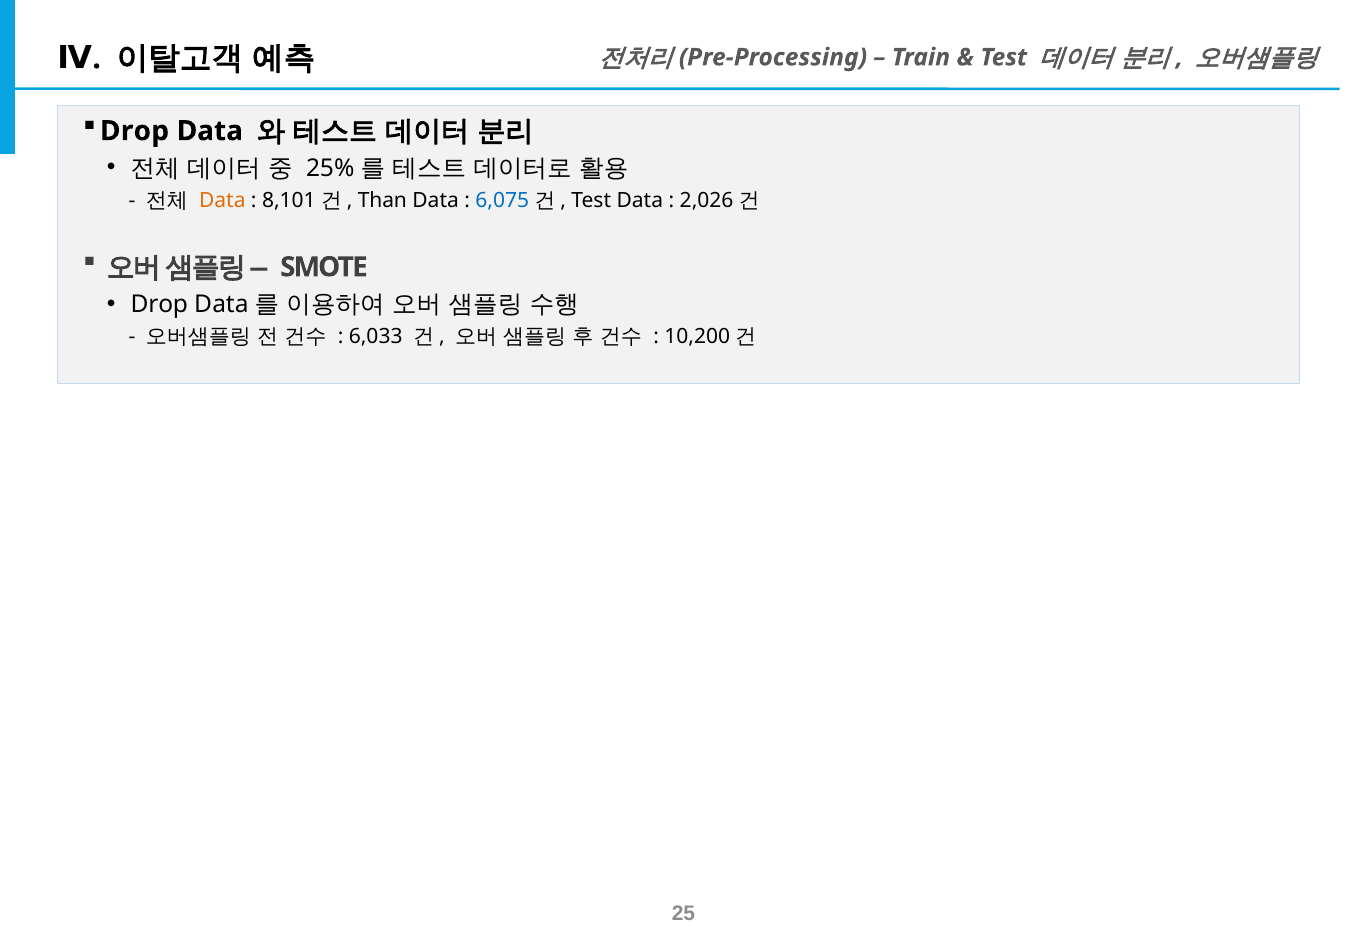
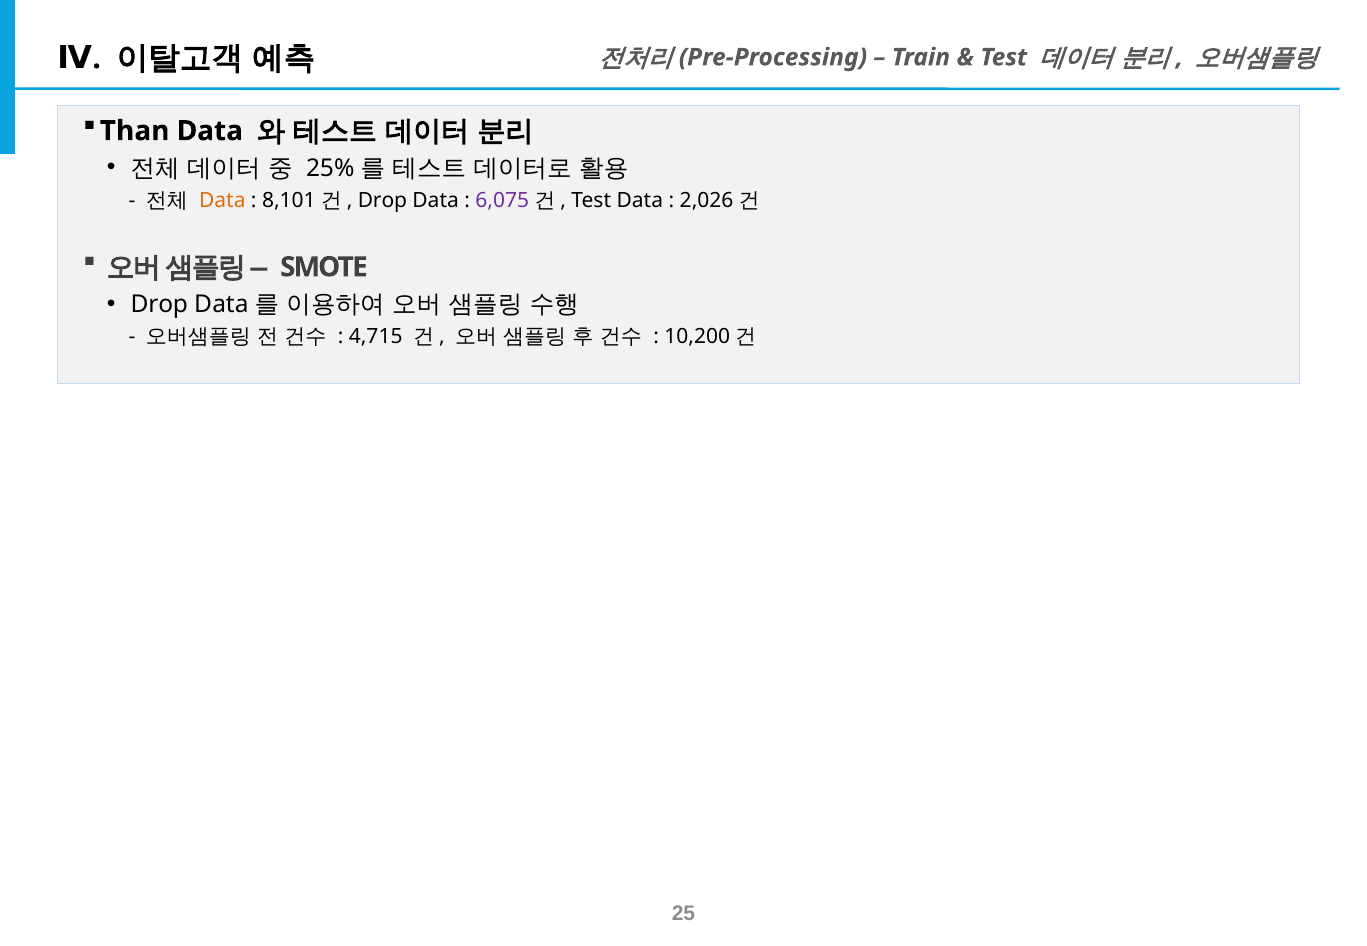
Drop: Drop -> Than (135, 131)
Than: Than -> Drop (382, 200)
6,075 colour: blue -> purple (502, 200)
6,033: 6,033 -> 4,715 (376, 336)
